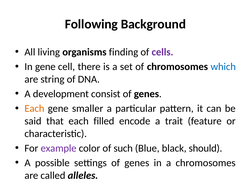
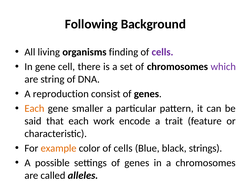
which colour: blue -> purple (223, 67)
development: development -> reproduction (61, 94)
filled: filled -> work (104, 121)
example colour: purple -> orange (59, 148)
color of such: such -> cells (123, 148)
should: should -> strings (205, 148)
